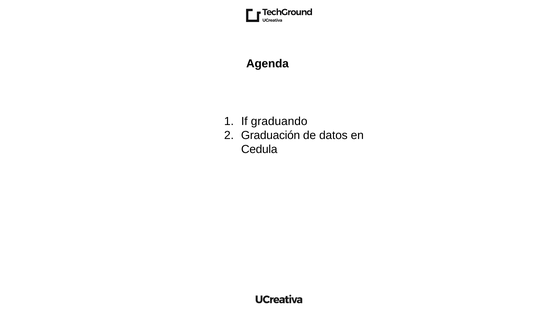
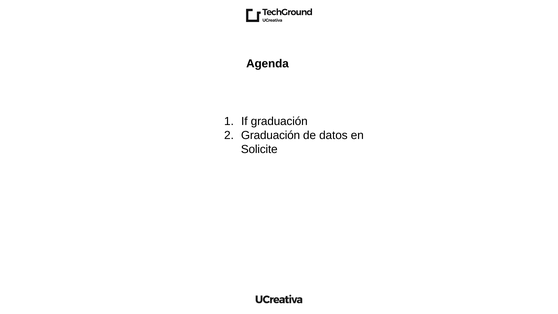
If graduando: graduando -> graduación (279, 121)
Cedula: Cedula -> Solicite (259, 149)
